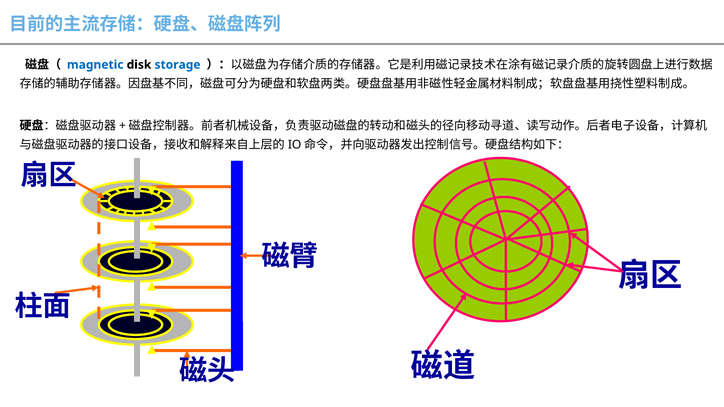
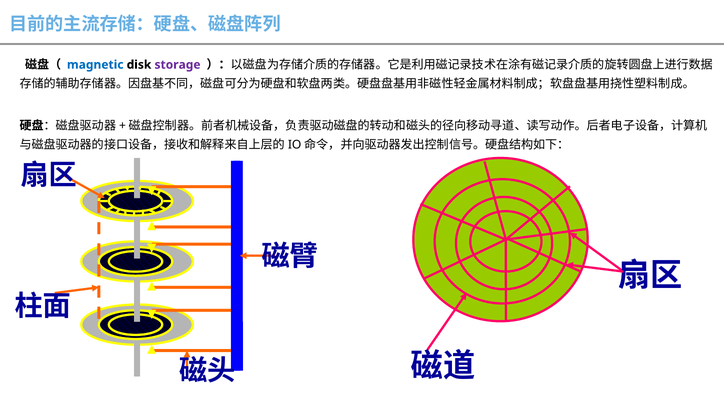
storage colour: blue -> purple (178, 65)
